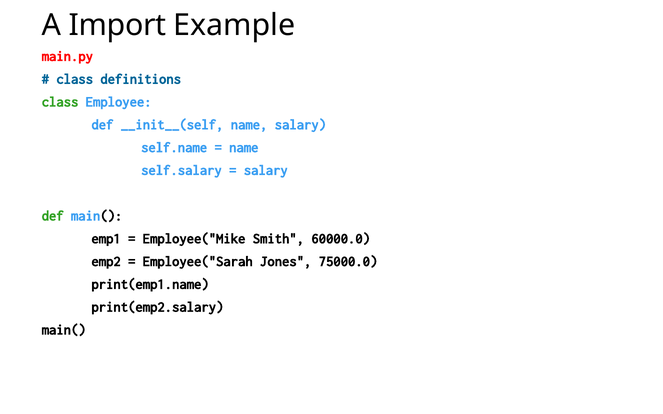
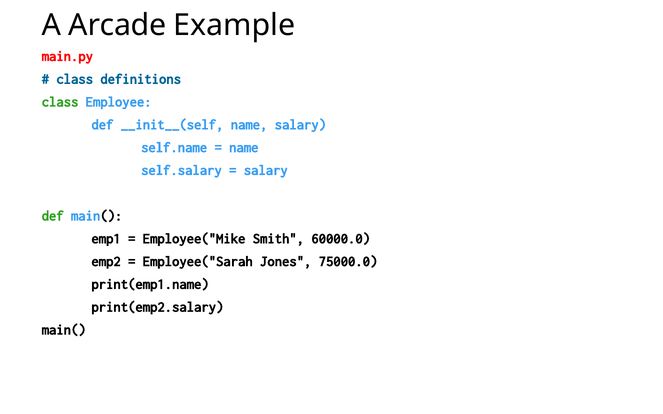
Import: Import -> Arcade (117, 25)
